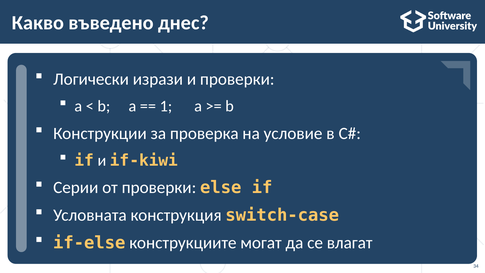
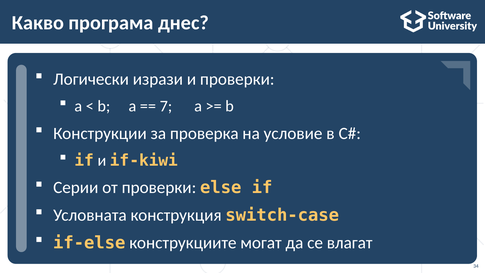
въведено: въведено -> програма (111, 23)
1: 1 -> 7 (166, 106)
